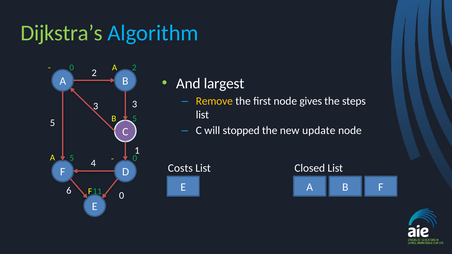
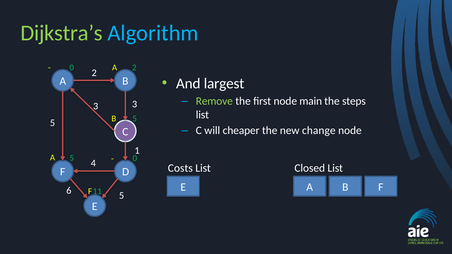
Remove colour: yellow -> light green (214, 101)
gives: gives -> main (311, 101)
stopped: stopped -> cheaper (241, 131)
update: update -> change (319, 131)
6 0: 0 -> 5 (122, 196)
